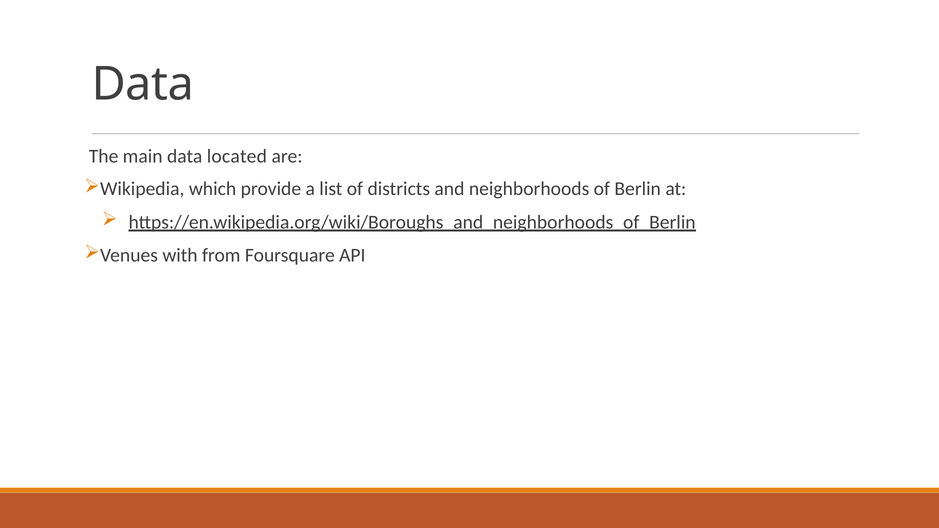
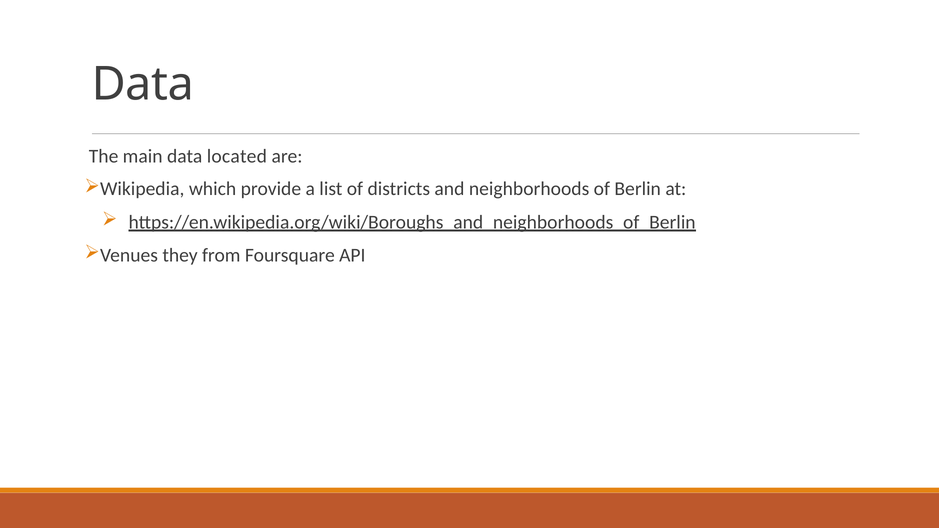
with: with -> they (180, 255)
